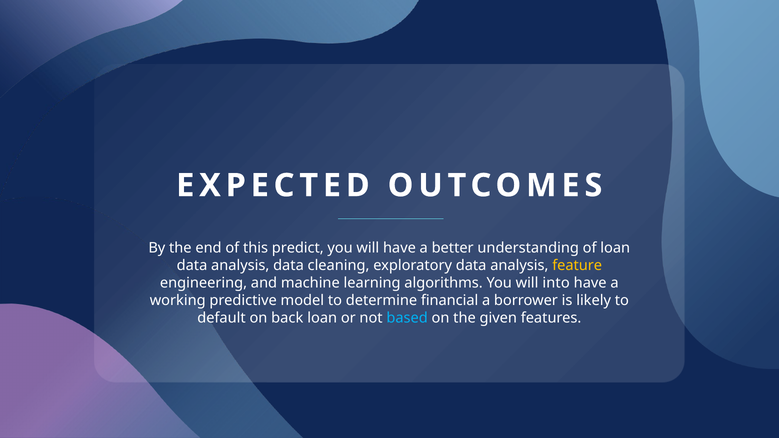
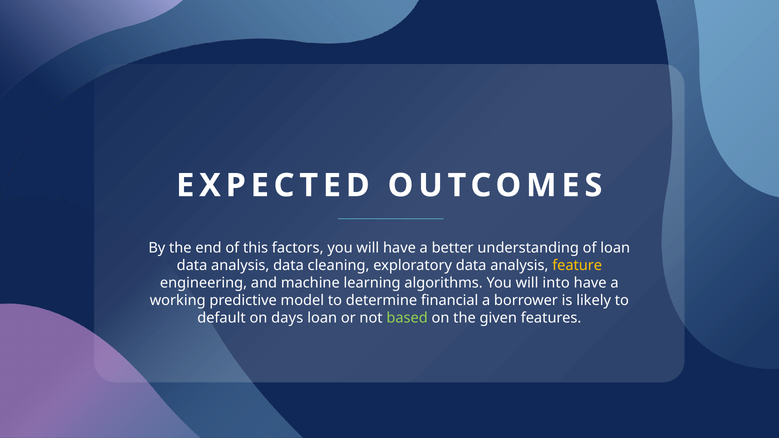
predict: predict -> factors (298, 248)
back: back -> days (287, 318)
based colour: light blue -> light green (407, 318)
